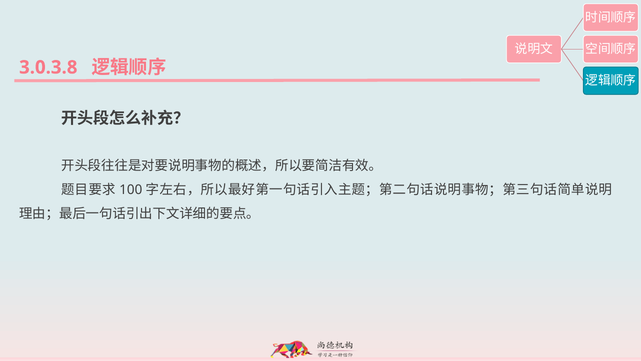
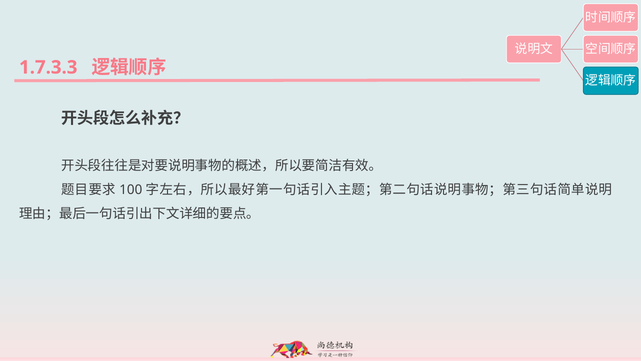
3.0.3.8: 3.0.3.8 -> 1.7.3.3 (48, 67)
